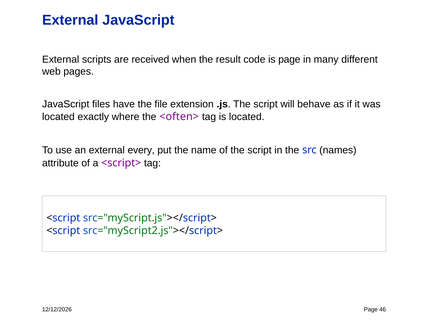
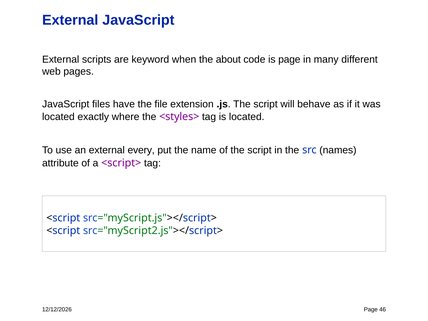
received: received -> keyword (150, 59)
result: result -> about (228, 59)
<often>: <often> -> <styles> (179, 117)
